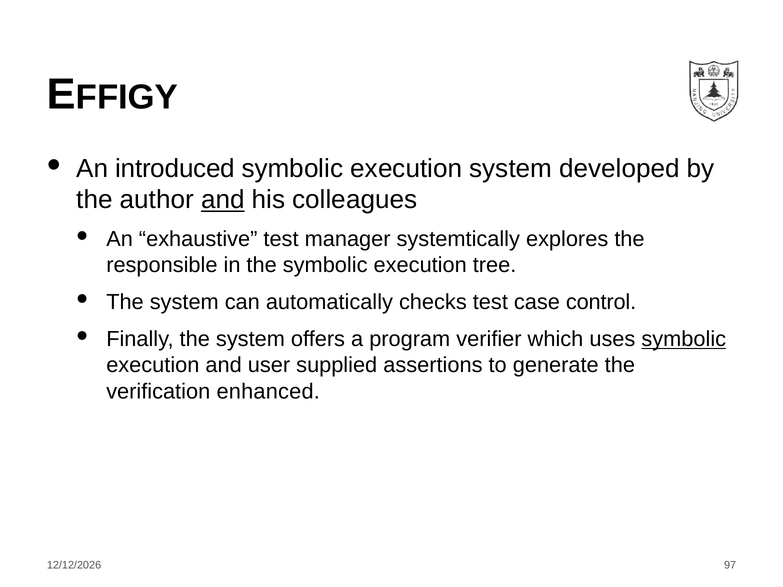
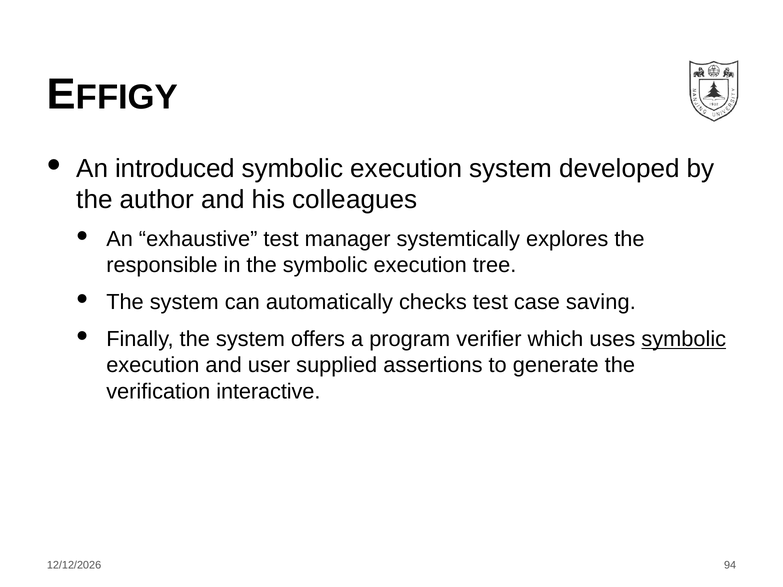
and underline: present -> none (223, 200)
control: control -> saving (601, 302)
enhanced: enhanced -> interactive (268, 392)
97: 97 -> 94 (730, 566)
